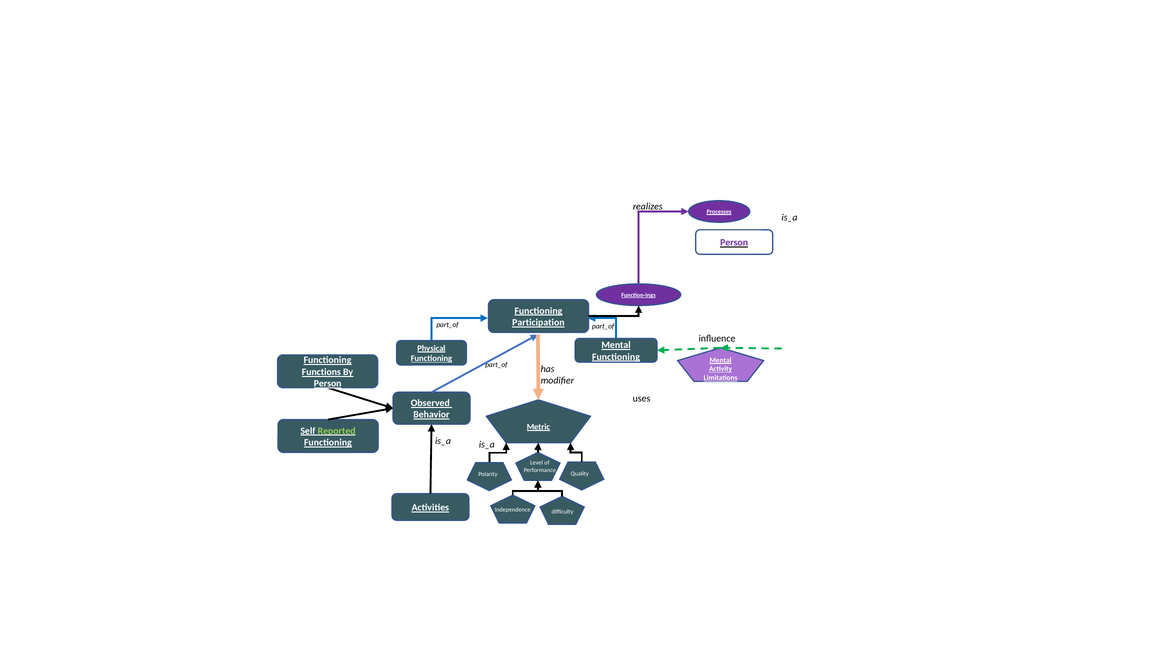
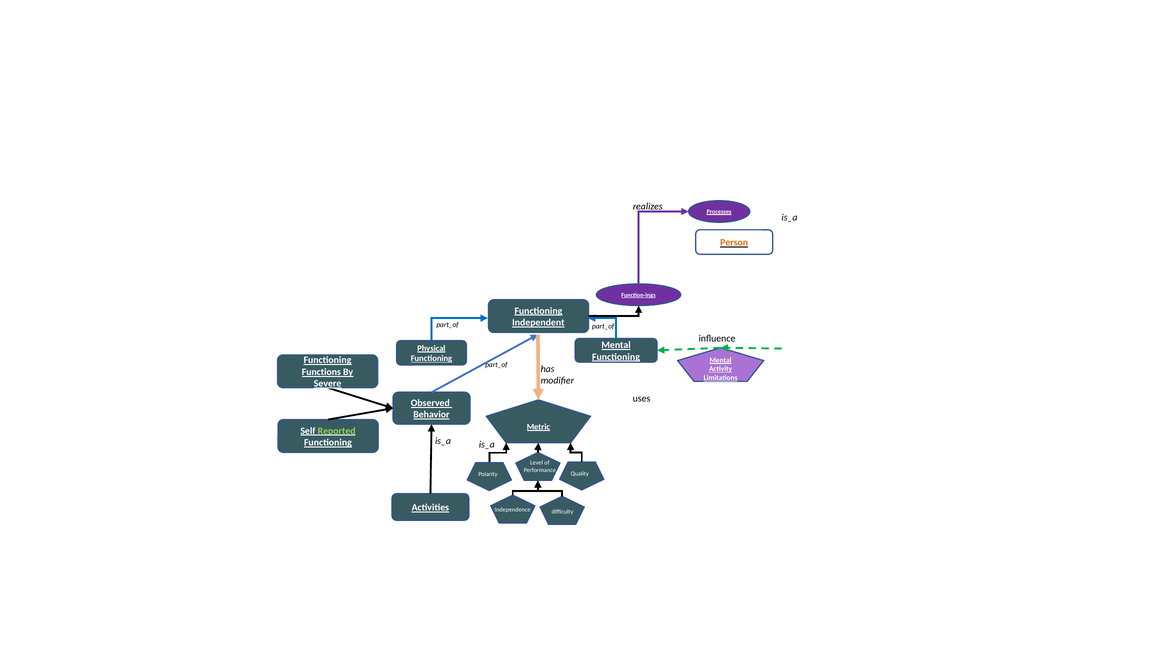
Person colour: purple -> orange (734, 243)
Participation: Participation -> Independent (538, 323)
Person: Person -> Severe (328, 384)
